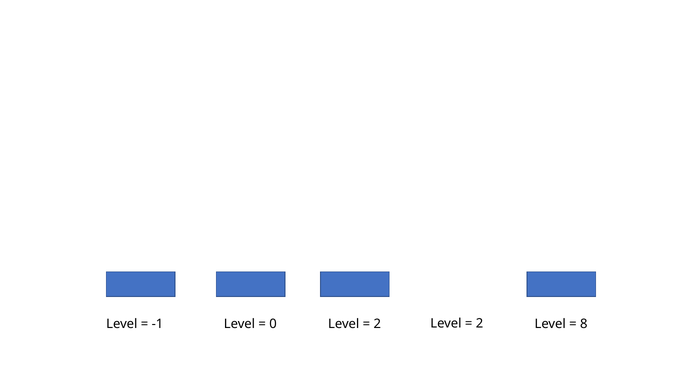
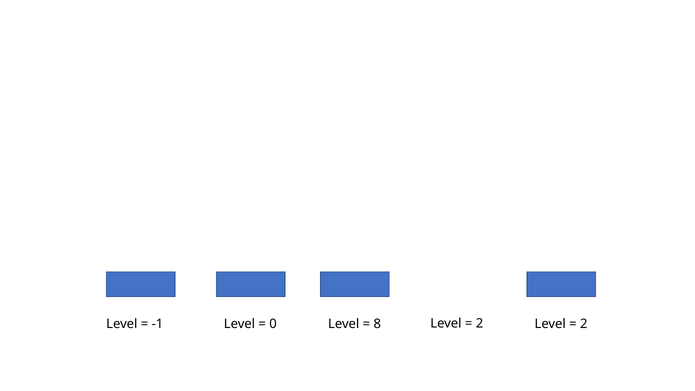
2: 2 -> 8 (377, 324)
8: 8 -> 2 (584, 324)
